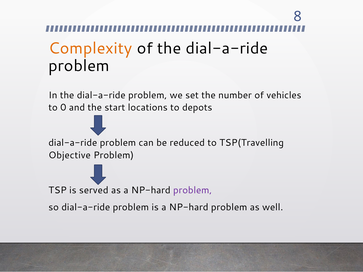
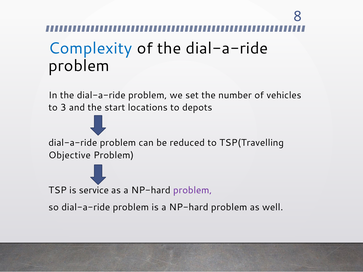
Complexity colour: orange -> blue (90, 48)
0: 0 -> 3 (63, 108)
served: served -> service (94, 190)
